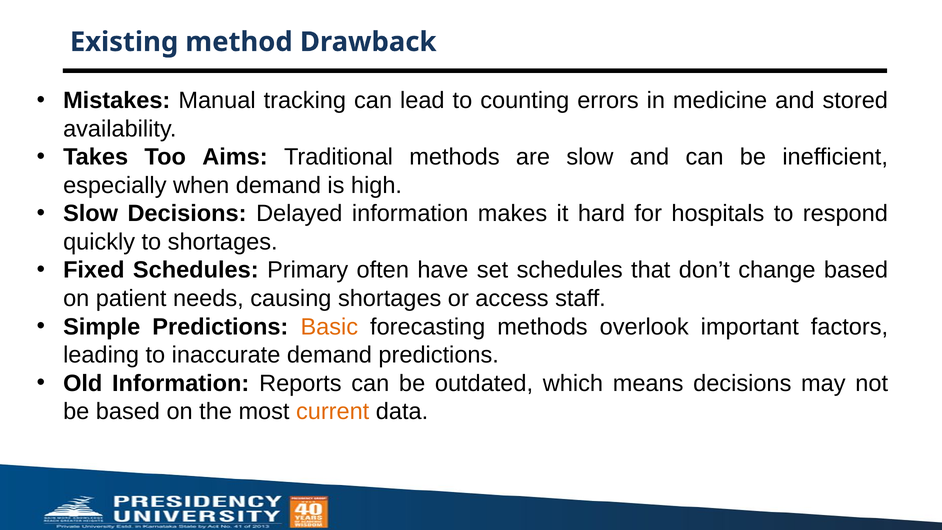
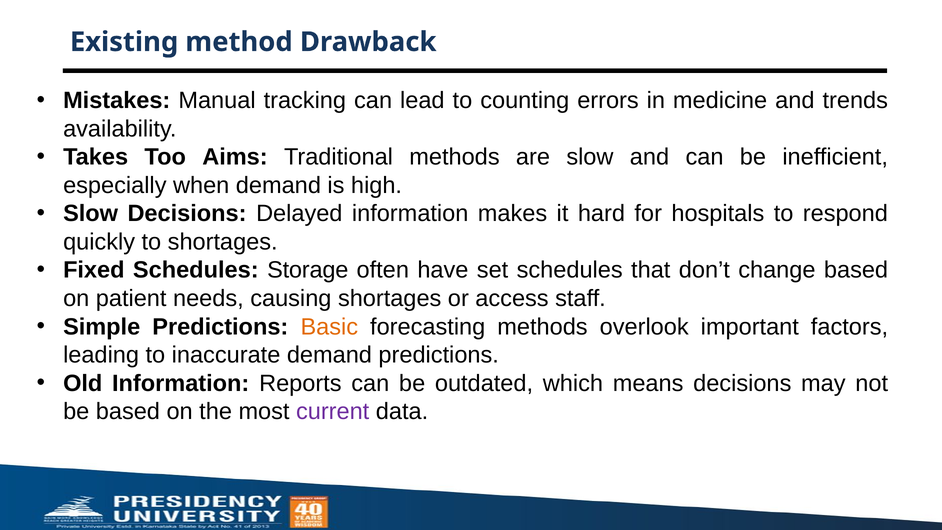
stored: stored -> trends (855, 101)
Primary: Primary -> Storage (308, 270)
current colour: orange -> purple (333, 411)
